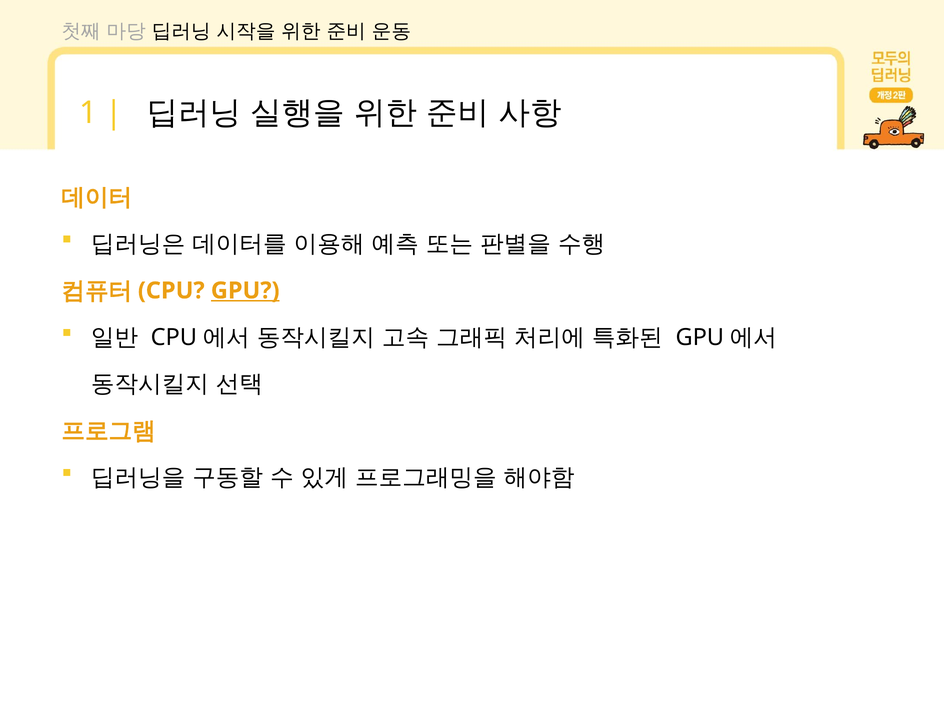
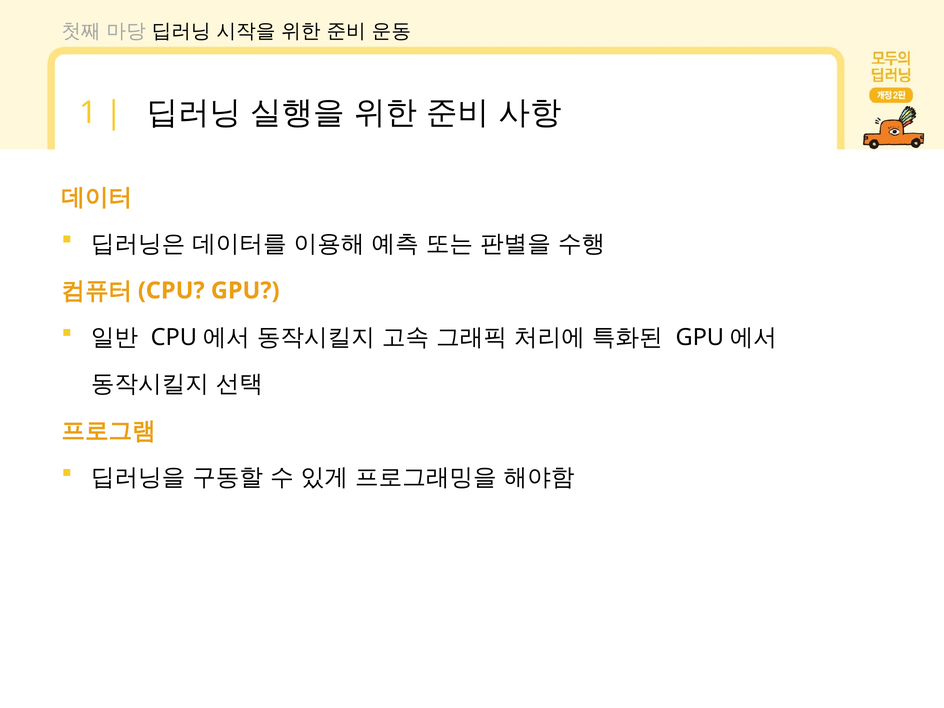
GPU underline: present -> none (245, 291)
